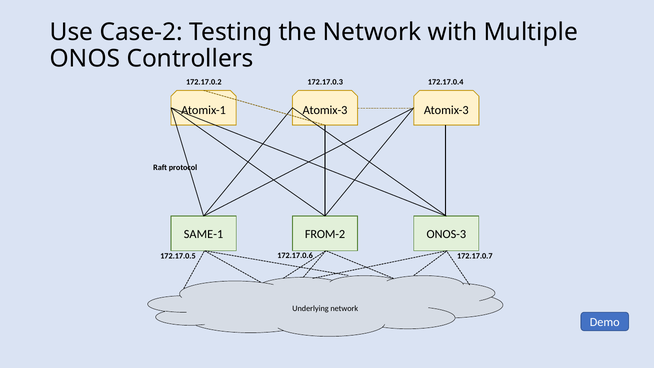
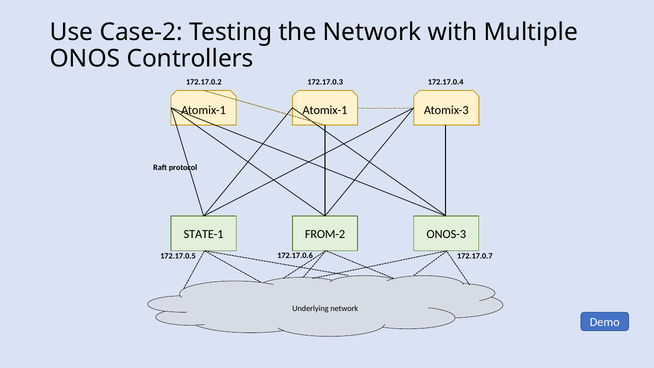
Atomix-3: Atomix-3 -> Atomix-1 (325, 110)
SAME-1: SAME-1 -> STATE-1 (204, 234)
